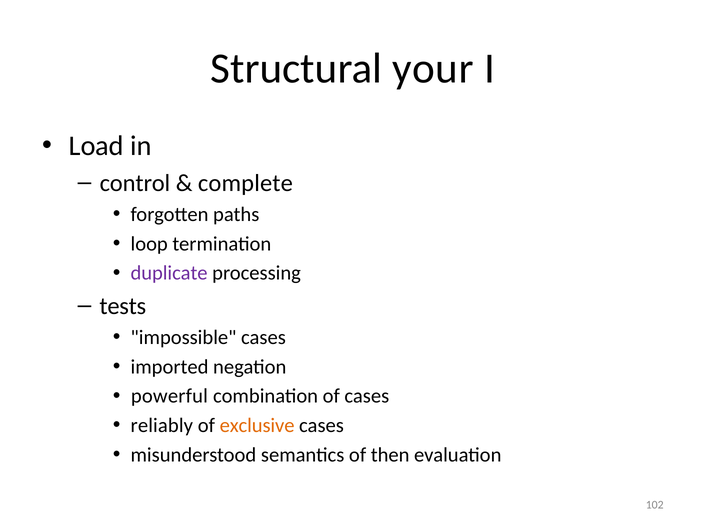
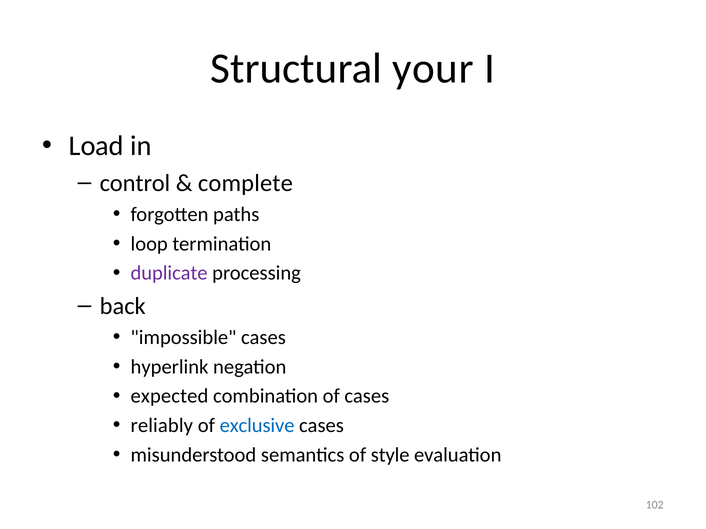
tests: tests -> back (123, 306)
imported: imported -> hyperlink (170, 367)
powerful: powerful -> expected (169, 397)
exclusive colour: orange -> blue (257, 426)
then: then -> style (390, 455)
